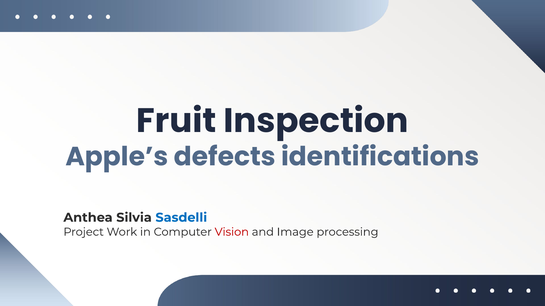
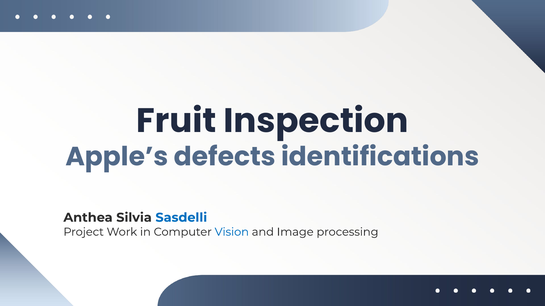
Vision colour: red -> blue (232, 232)
